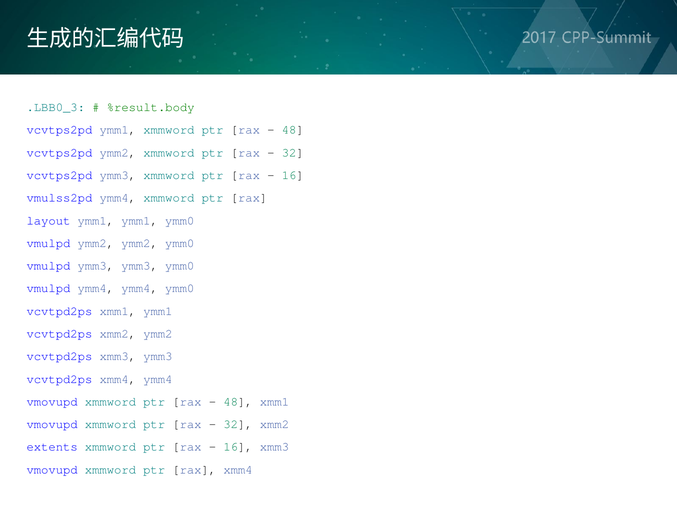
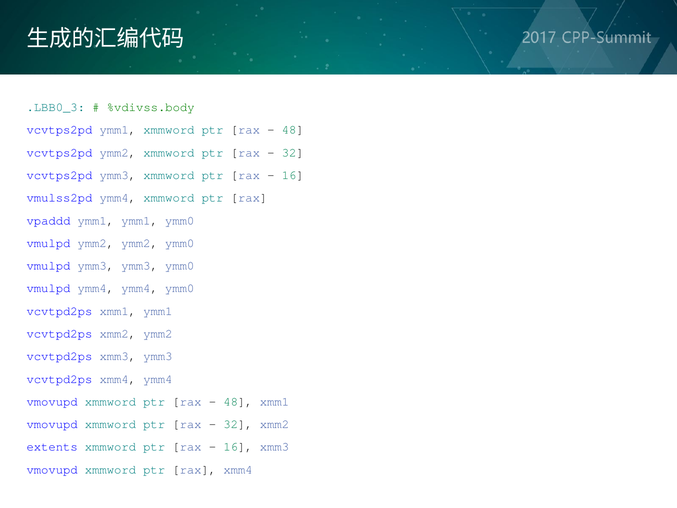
%result.body: %result.body -> %vdivss.body (151, 107)
layout: layout -> vpaddd (49, 220)
